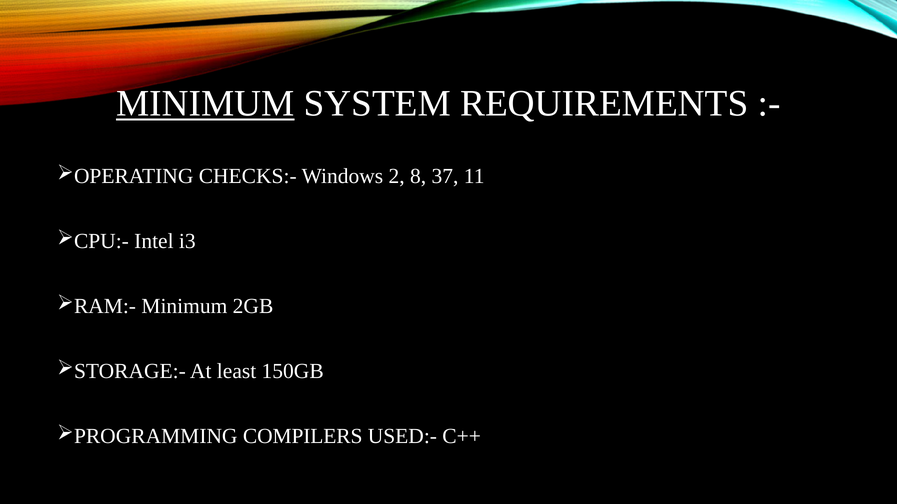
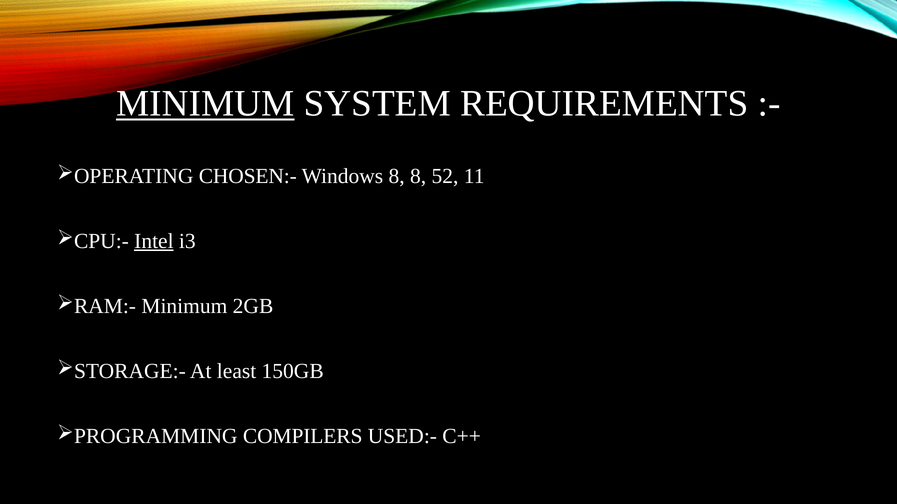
CHECKS:-: CHECKS:- -> CHOSEN:- (248, 176)
Windows 2: 2 -> 8 (397, 176)
37: 37 -> 52 (445, 176)
Intel underline: none -> present (154, 241)
